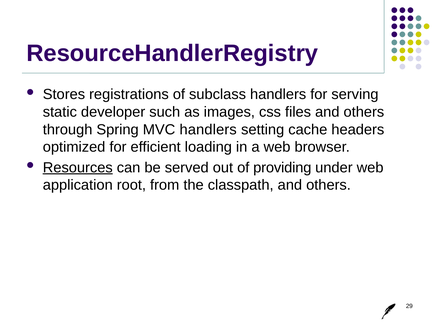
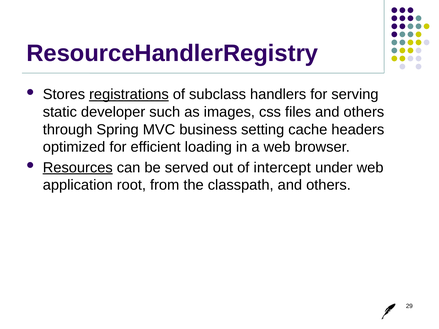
registrations underline: none -> present (129, 95)
MVC handlers: handlers -> business (208, 130)
providing: providing -> intercept (282, 168)
